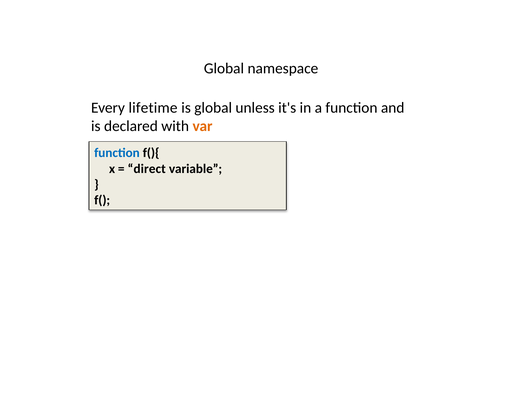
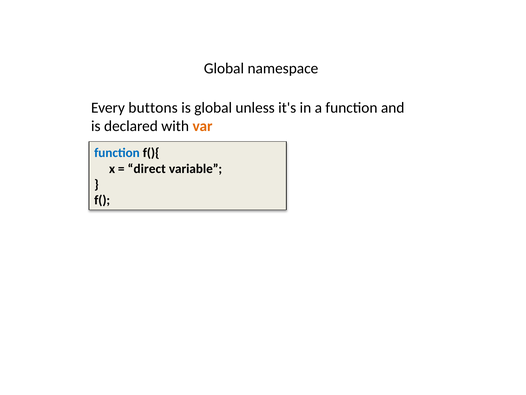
lifetime: lifetime -> buttons (153, 108)
